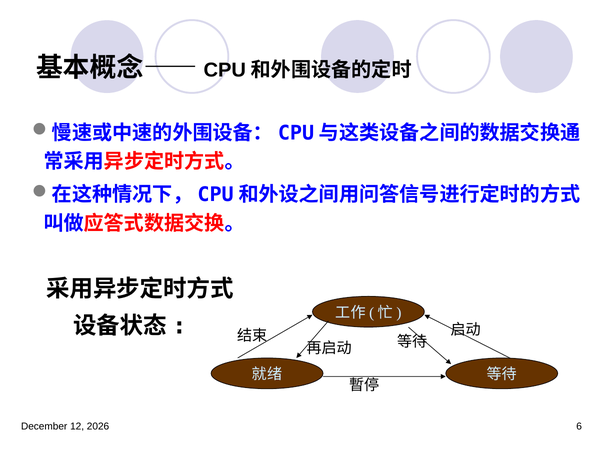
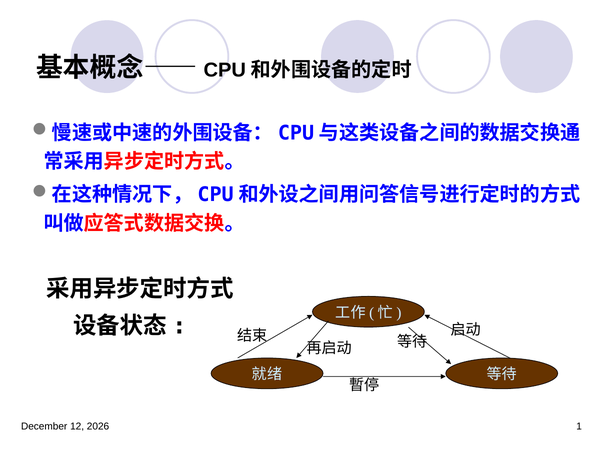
6: 6 -> 1 (579, 427)
